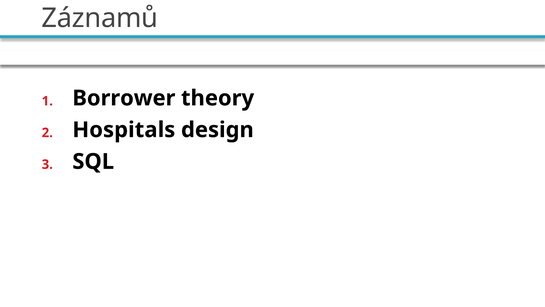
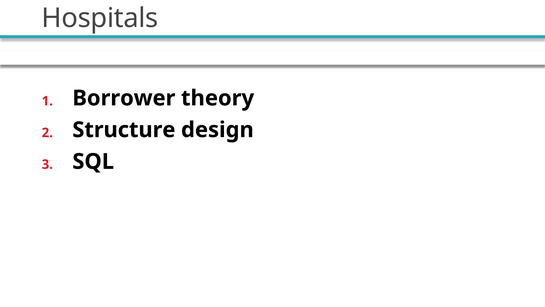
Záznamů: Záznamů -> Hospitals (100, 18)
Hospitals: Hospitals -> Structure (124, 130)
